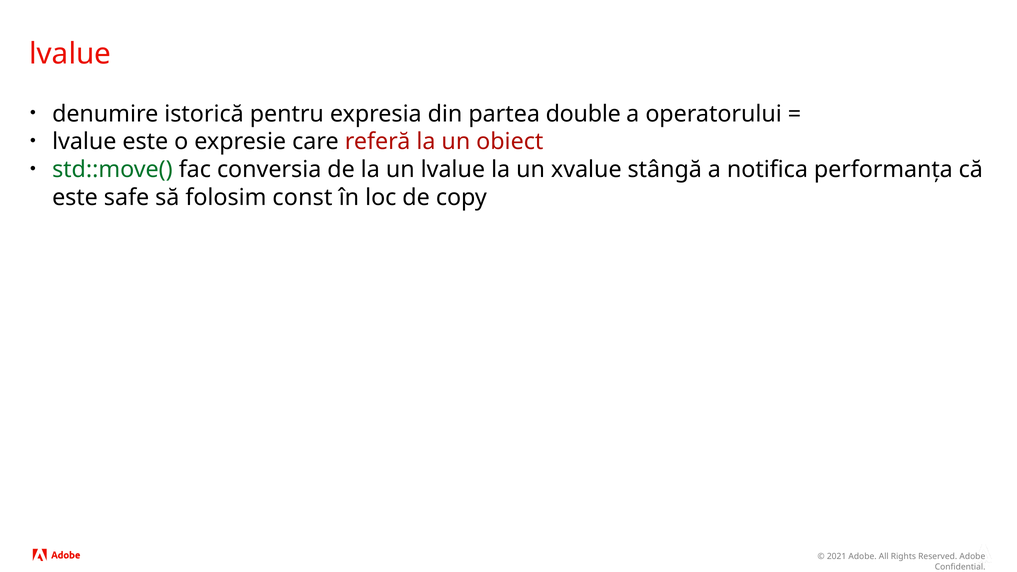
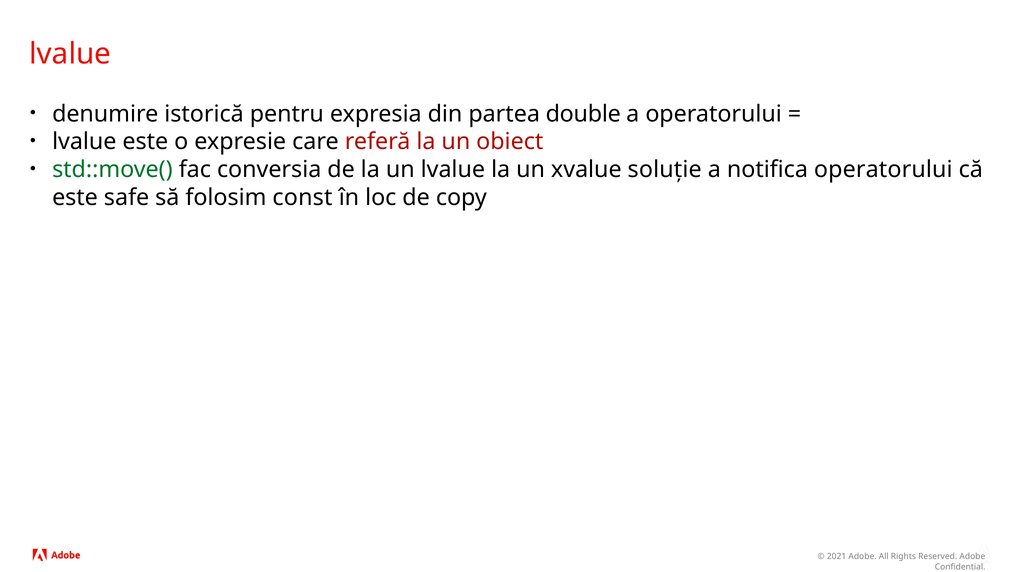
stângă: stângă -> soluție (665, 170)
notifica performanța: performanța -> operatorului (883, 170)
